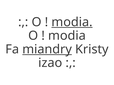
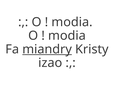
modia underline: present -> none (72, 22)
